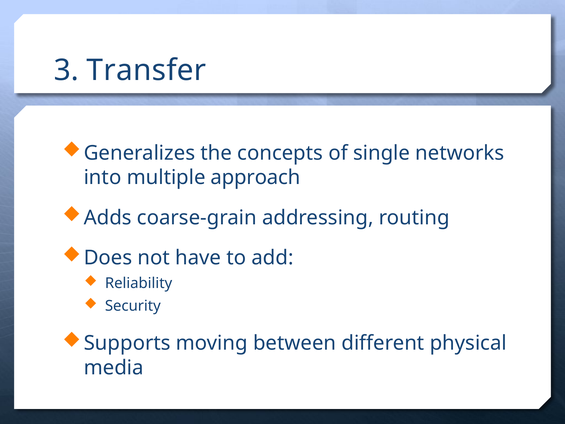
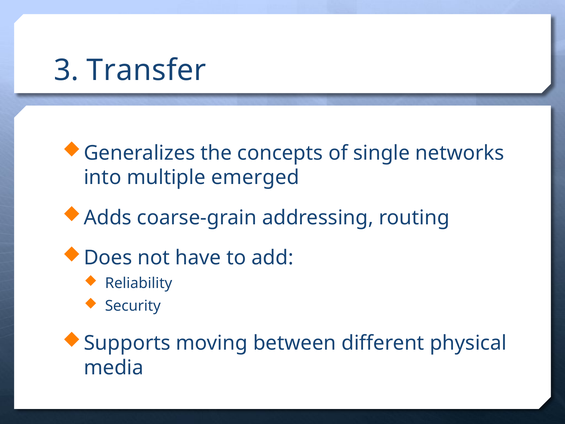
approach: approach -> emerged (255, 177)
